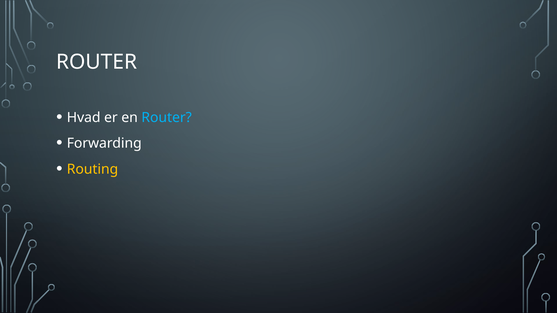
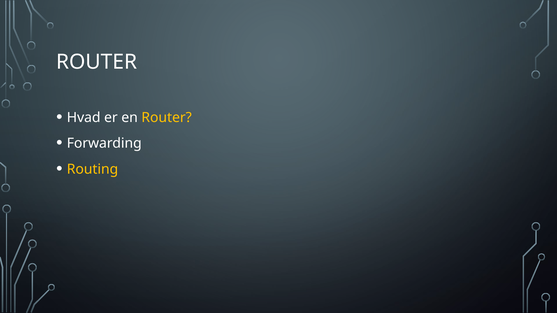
Router colour: light blue -> yellow (167, 118)
